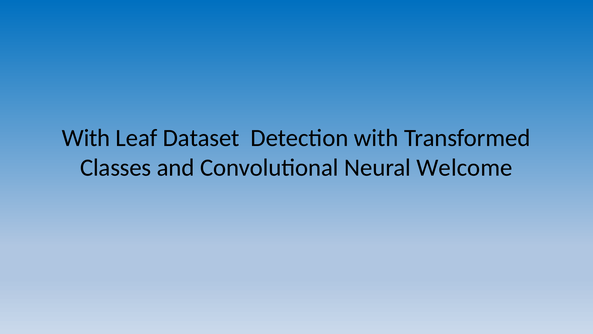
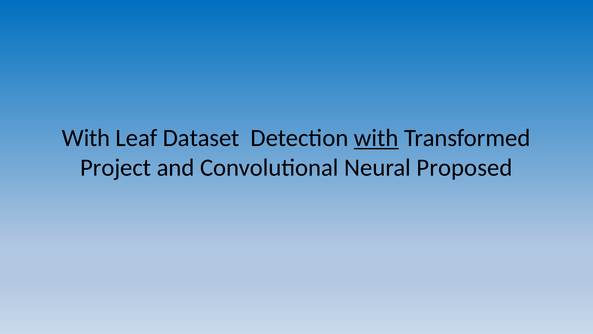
with underline: none -> present (376, 138)
Classes: Classes -> Project (116, 167)
Welcome: Welcome -> Proposed (465, 167)
